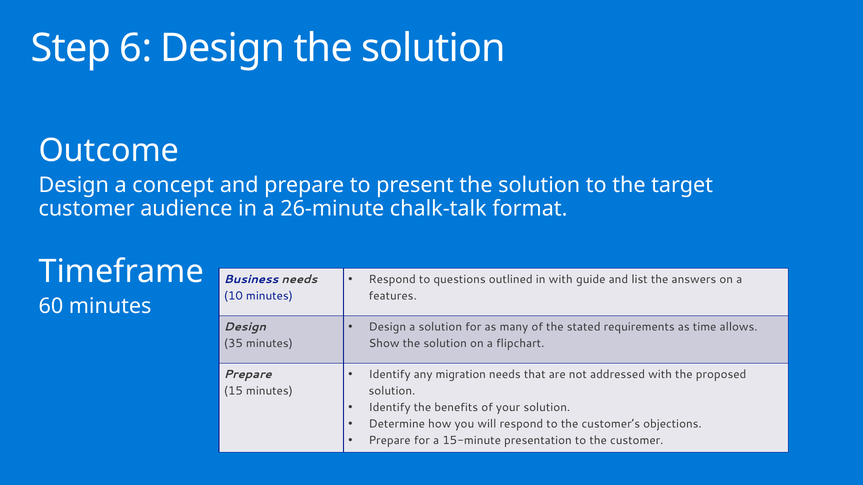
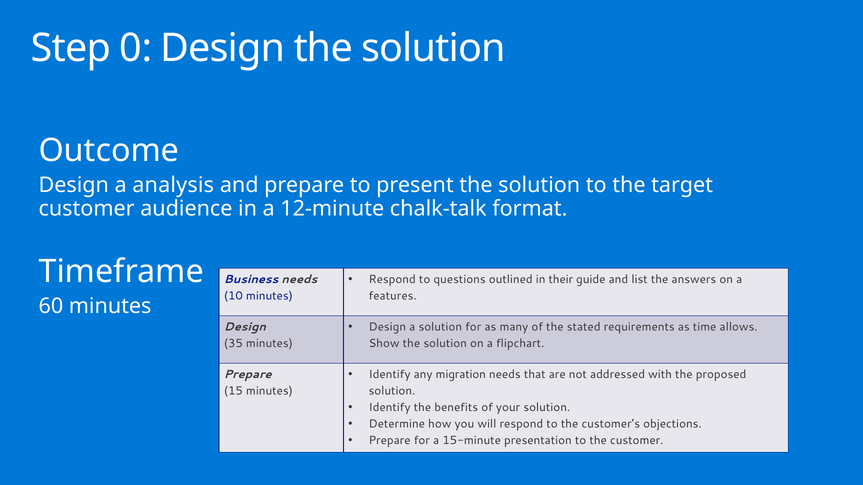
6: 6 -> 0 (136, 48)
concept: concept -> analysis (173, 185)
26-minute: 26-minute -> 12-minute (332, 209)
in with: with -> their (561, 280)
